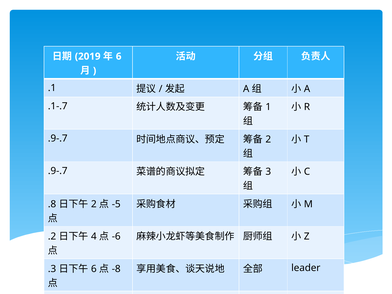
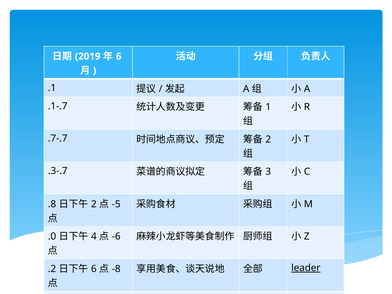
.9-.7: .9-.7 -> .7-.7 (58, 138)
.9-.7: .9-.7 -> .3-.7 (58, 171)
.2: .2 -> .0 (52, 236)
leader underline: none -> present (306, 268)
.3: .3 -> .2 (52, 269)
